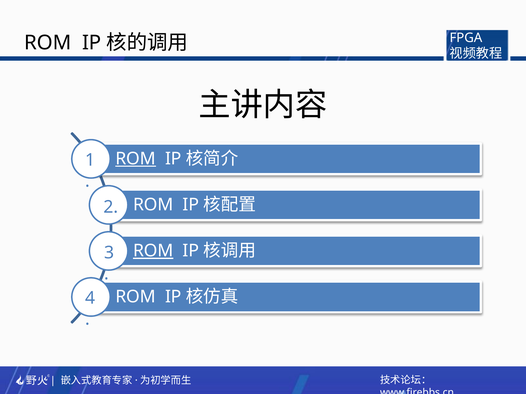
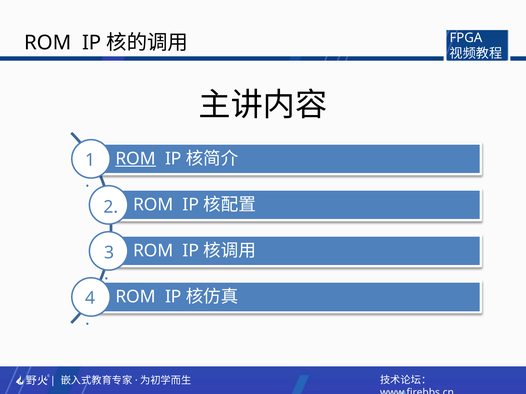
ROM underline: present -> none (153, 251)
